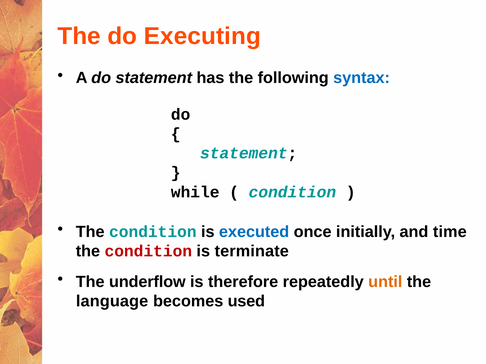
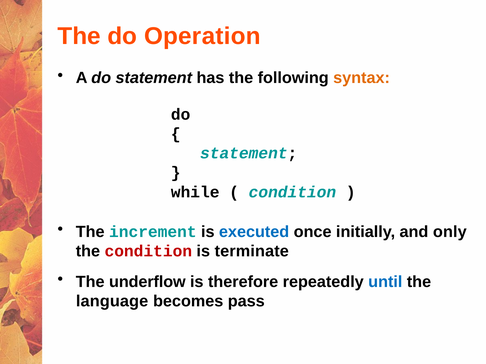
Executing: Executing -> Operation (202, 36)
syntax colour: blue -> orange (362, 78)
condition: condition -> increment (153, 232)
time: time -> only (450, 232)
until colour: orange -> blue (385, 282)
used: used -> pass (246, 302)
